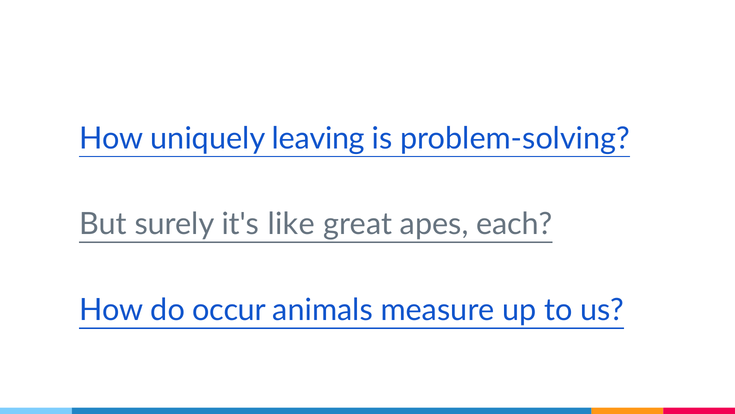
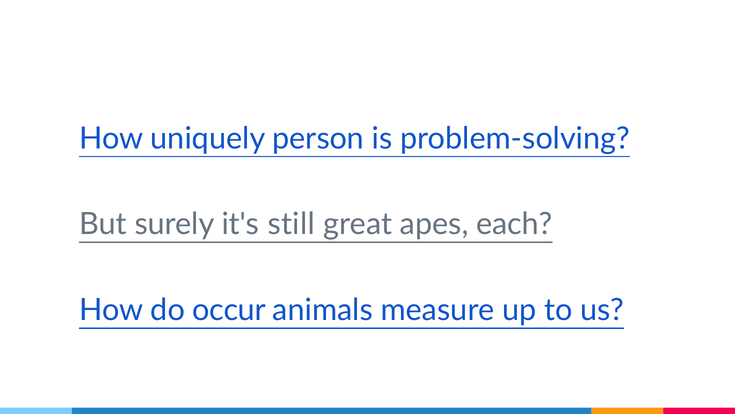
leaving: leaving -> person (318, 138)
like: like -> still (291, 224)
